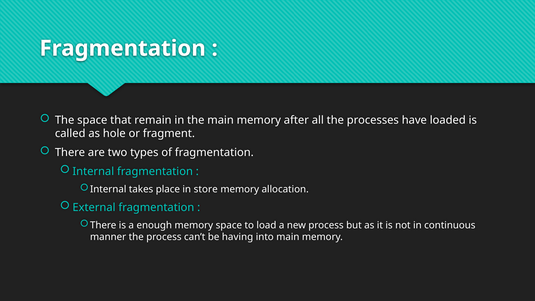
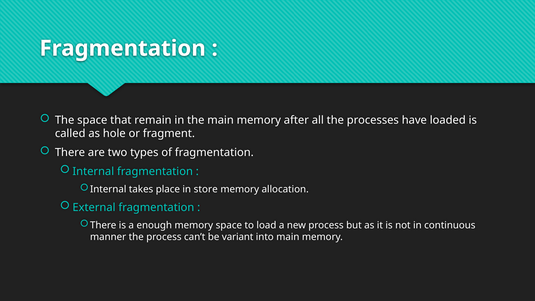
having: having -> variant (238, 237)
